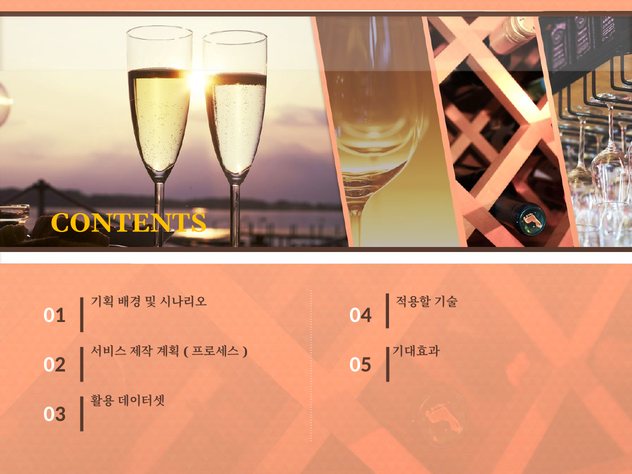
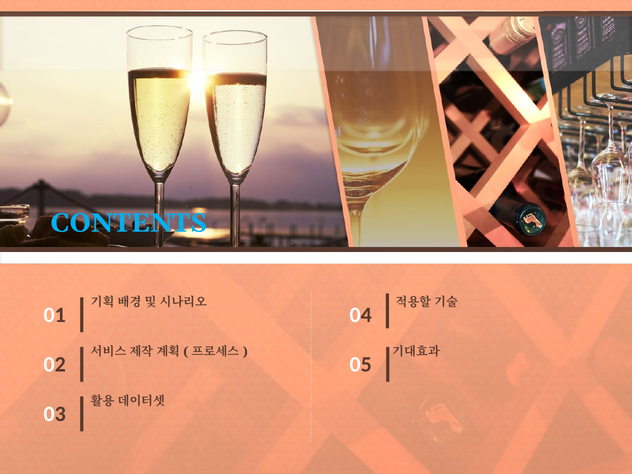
CONTENTS colour: yellow -> light blue (129, 223)
